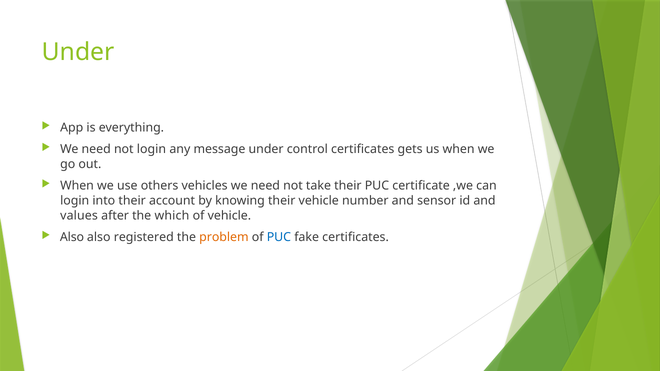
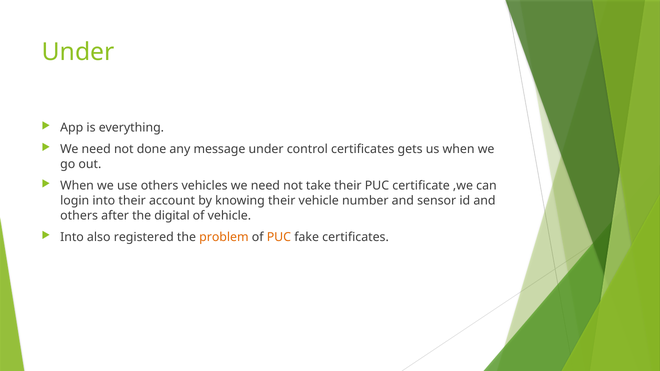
not login: login -> done (152, 149)
values: values -> others (79, 216)
which: which -> digital (172, 216)
Also: Also -> Into (72, 237)
PUC colour: blue -> orange (279, 237)
